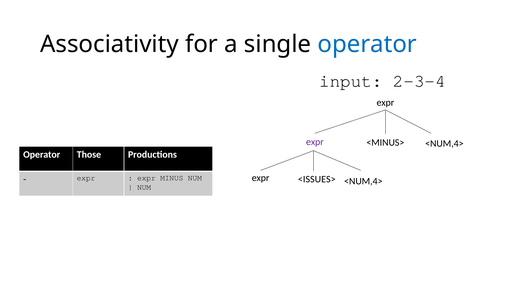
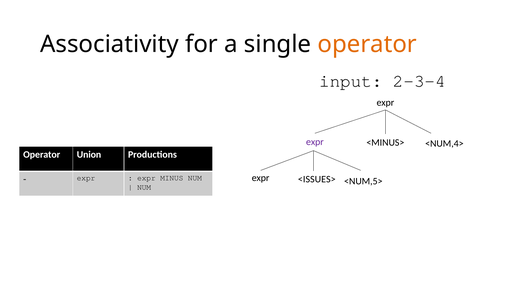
operator colour: blue -> orange (367, 44)
Those: Those -> Union (89, 155)
expr <NUM,4>: <NUM,4> -> <NUM,5> (363, 181)
